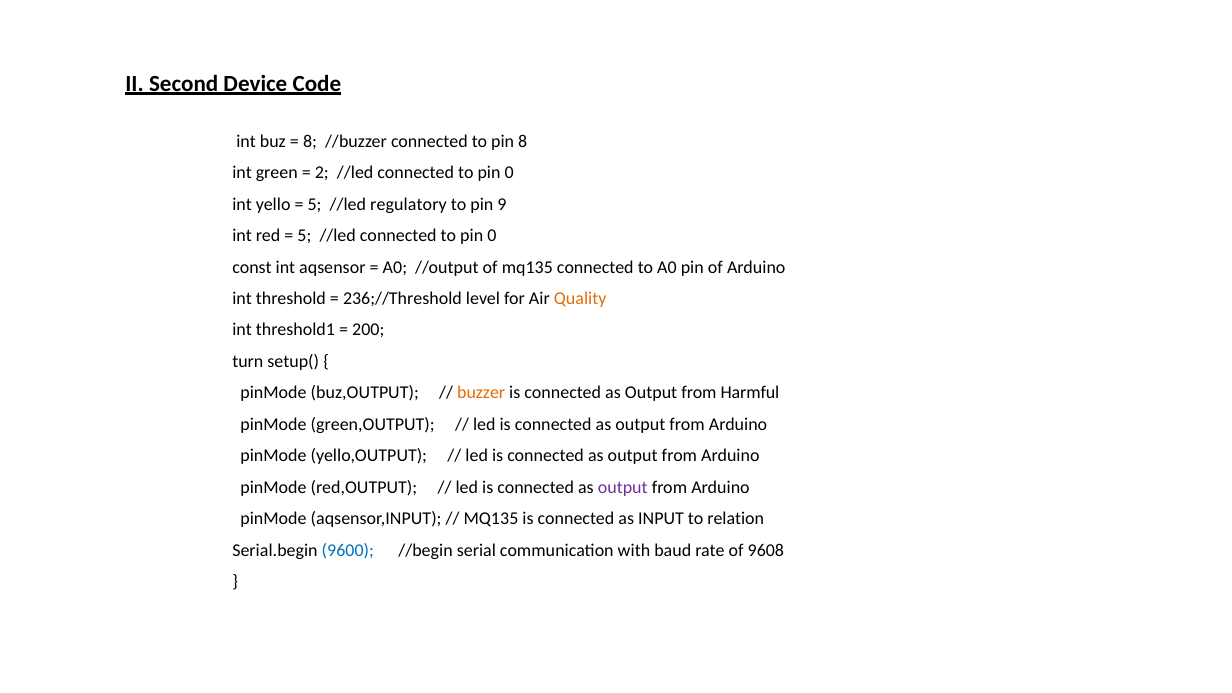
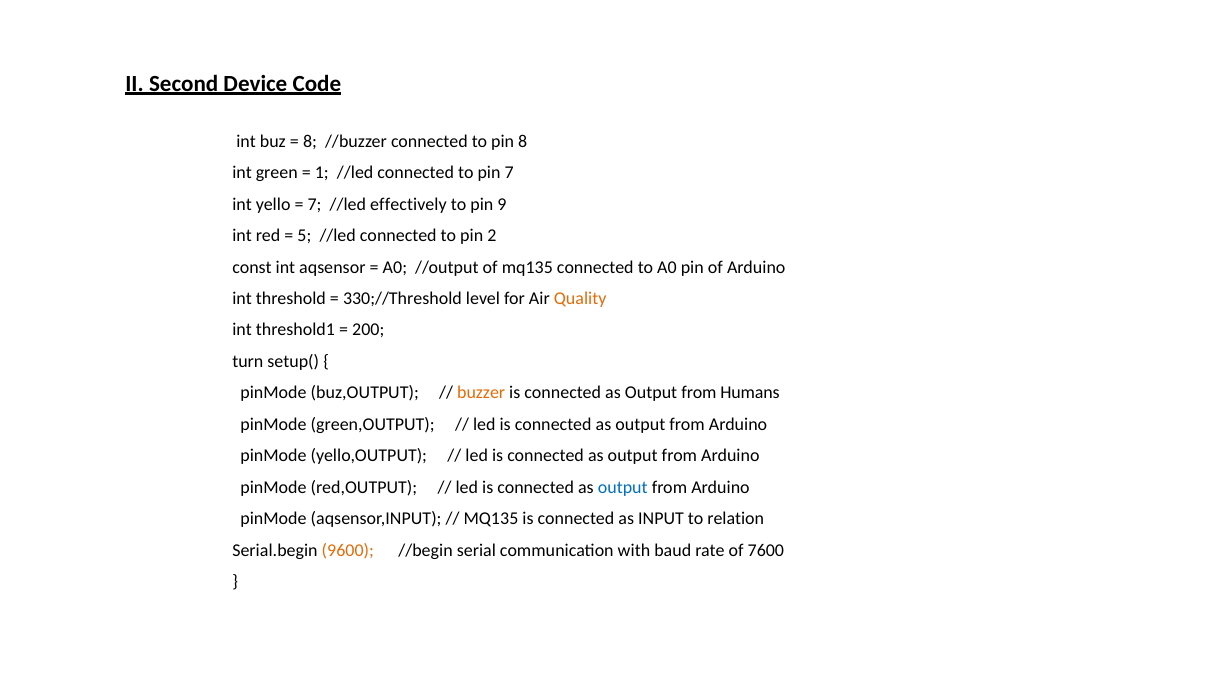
2: 2 -> 1 (322, 173)
0: 0 -> 7 (509, 173)
5: 5 -> 7 (315, 204)
regulatory: regulatory -> effectively (409, 204)
0: 0 -> 2 (492, 236)
236;//Threshold: 236;//Threshold -> 330;//Threshold (402, 299)
Harmful: Harmful -> Humans (750, 393)
output colour: purple -> blue (623, 487)
9600 colour: blue -> orange (348, 550)
9608: 9608 -> 7600 (766, 550)
